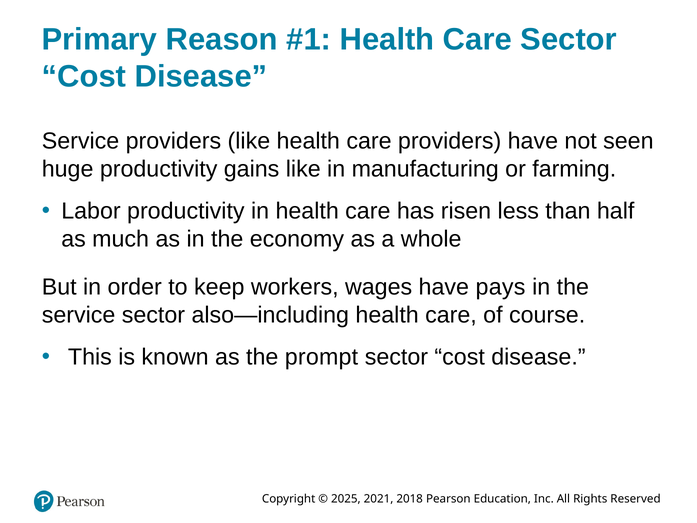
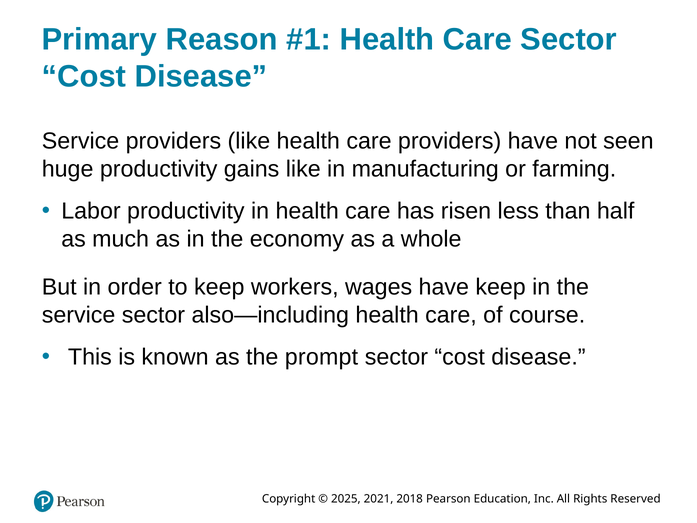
have pays: pays -> keep (501, 287)
